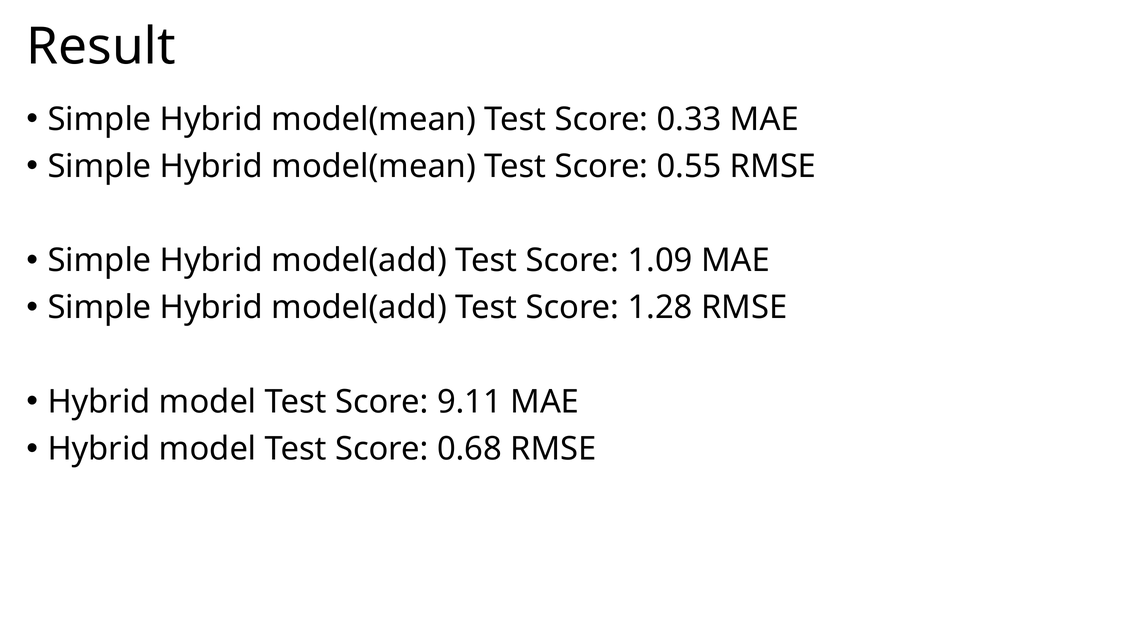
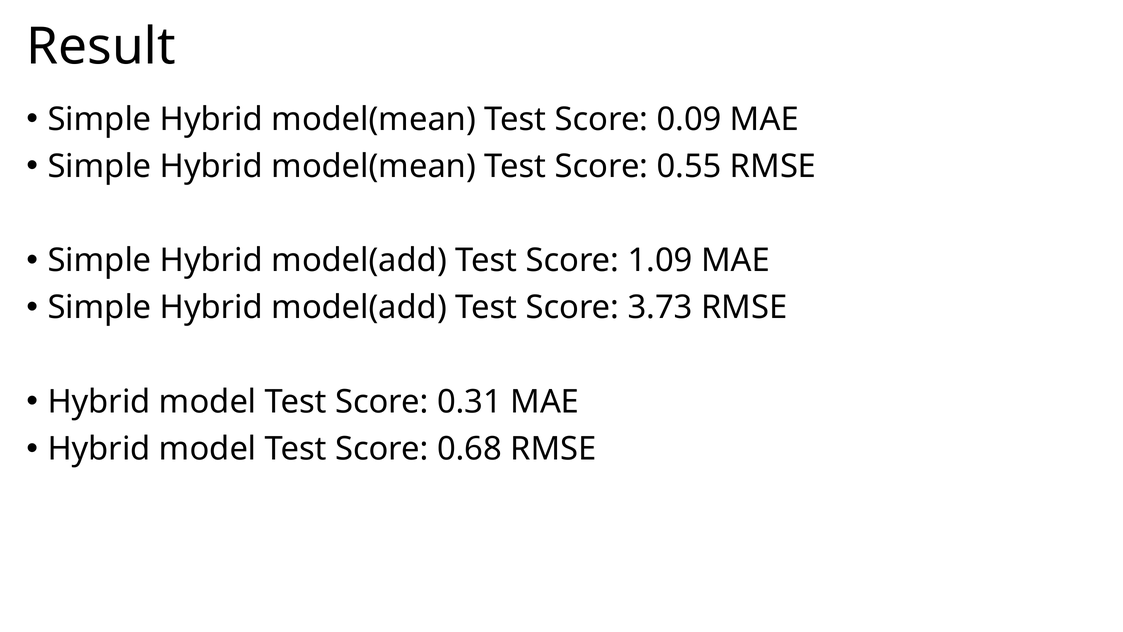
0.33: 0.33 -> 0.09 (689, 119)
1.28: 1.28 -> 3.73 (660, 308)
9.11: 9.11 -> 0.31 (469, 402)
